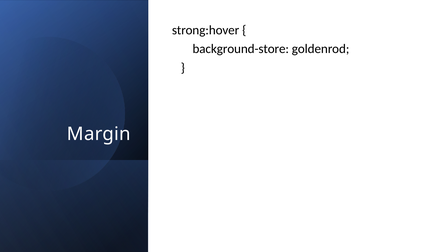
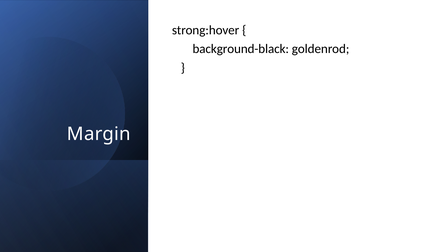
background-store: background-store -> background-black (241, 49)
